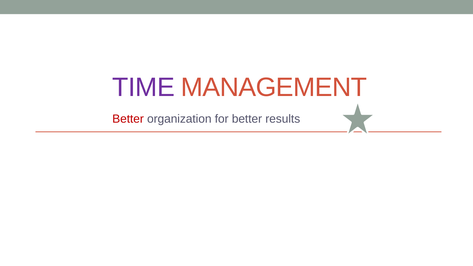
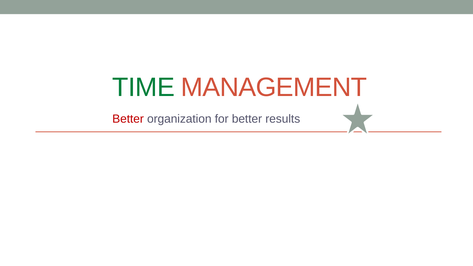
TIME colour: purple -> green (143, 88)
